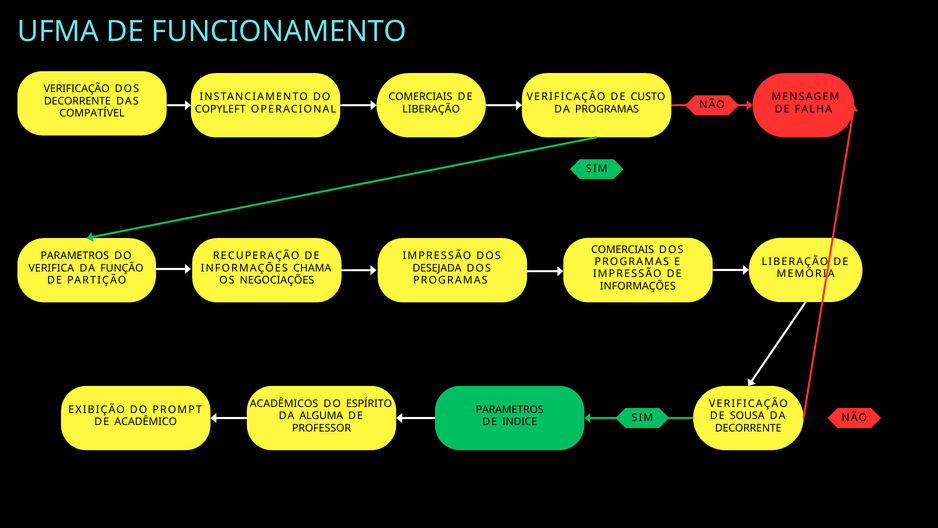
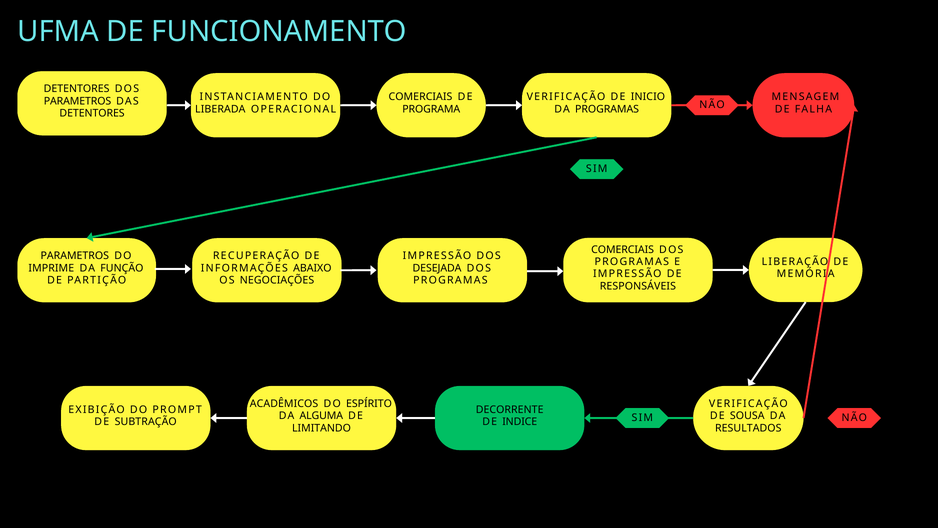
VERIFICAÇÃO: VERIFICAÇÃO -> DETENTORES (77, 89)
CUSTO: CUSTO -> INICIO (648, 97)
DECORRENTE: DECORRENTE -> PARAMETROS (78, 101)
COPYLEFT: COPYLEFT -> LIBERADA (220, 109)
LIBERAÇÃO: LIBERAÇÃO -> PROGRAMA (431, 109)
COMPATÍVEL: COMPATÍVEL -> DETENTORES (92, 113)
VERIFICA: VERIFICA -> IMPRIME (51, 268)
CHAMA: CHAMA -> ABAIXO (312, 268)
INFORMAÇÕES: INFORMAÇÕES -> RESPONSÁVEIS (638, 286)
PARAMETROS: PARAMETROS -> DECORRENTE (510, 409)
ACADÊMICO: ACADÊMICO -> SUBTRAÇÃO (146, 422)
PROFESSOR: PROFESSOR -> LIMITANDO (322, 428)
DECORRENTE: DECORRENTE -> RESULTADOS (748, 428)
